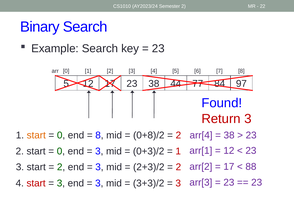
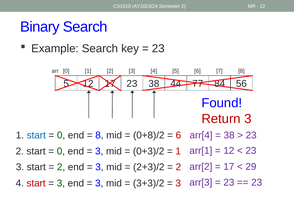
97: 97 -> 56 (241, 83)
start colour: orange -> blue (36, 135)
2: 2 -> 6 (178, 135)
88: 88 -> 29 (251, 166)
